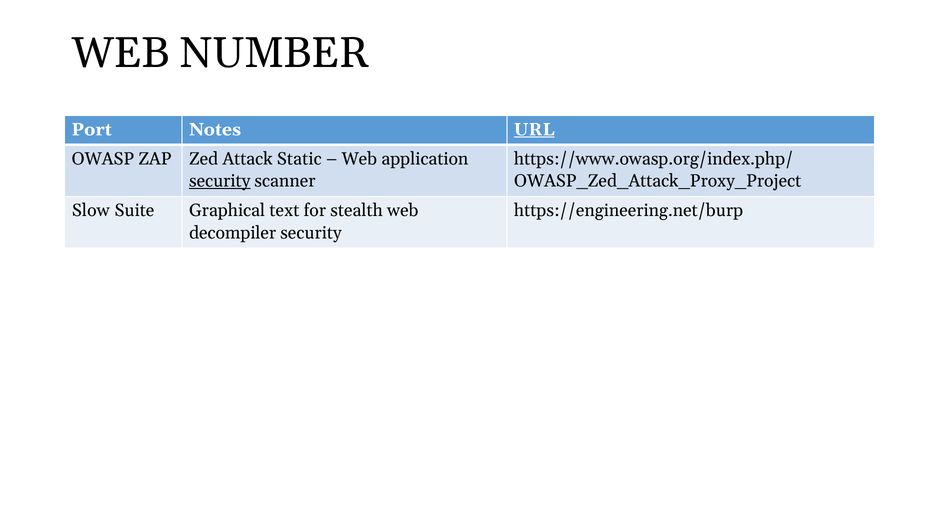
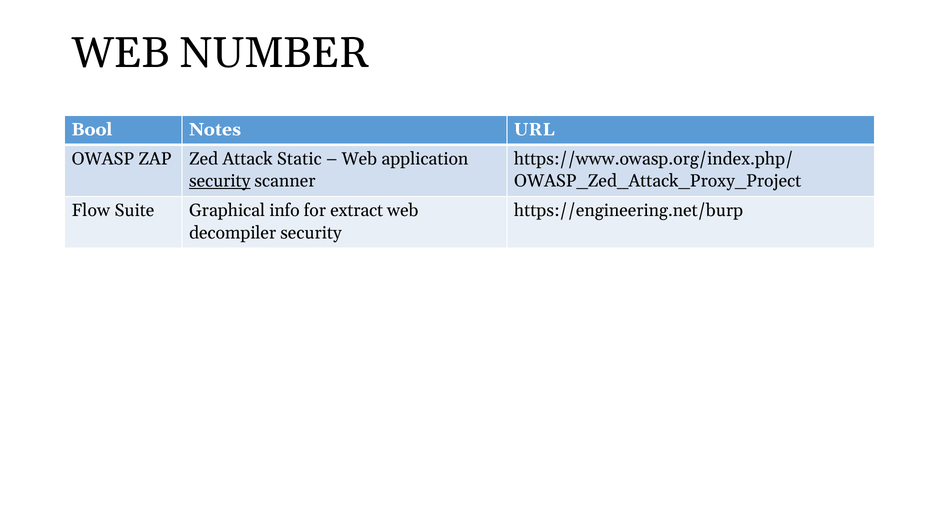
Port: Port -> Bool (92, 130)
URL underline: present -> none (534, 130)
Slow: Slow -> Flow (91, 211)
text: text -> info (285, 211)
stealth: stealth -> extract (357, 211)
